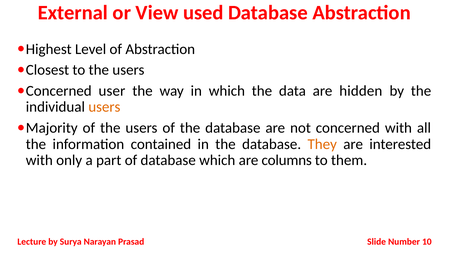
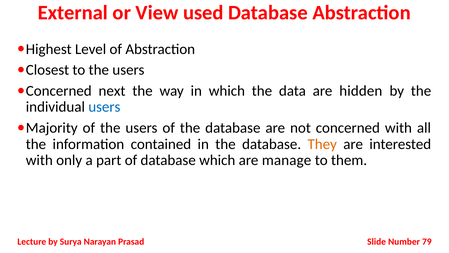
user: user -> next (112, 91)
users colour: orange -> blue (104, 107)
columns: columns -> manage (287, 160)
10: 10 -> 79 (427, 241)
